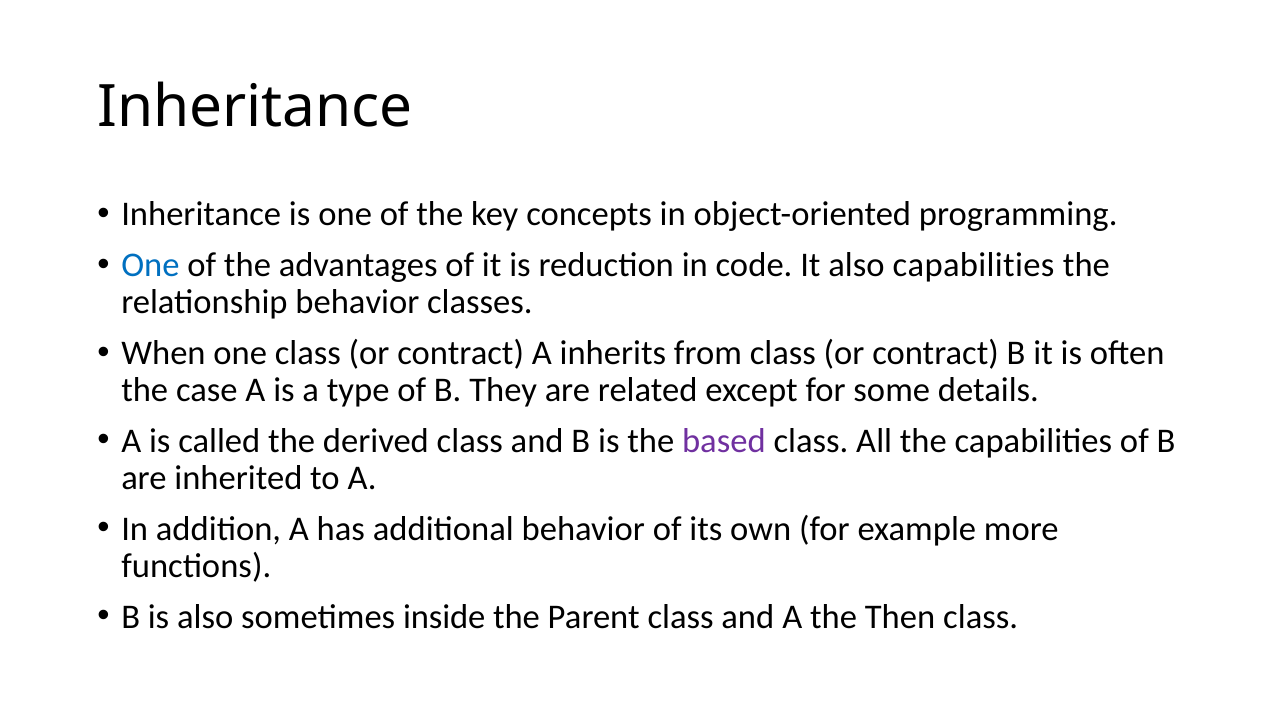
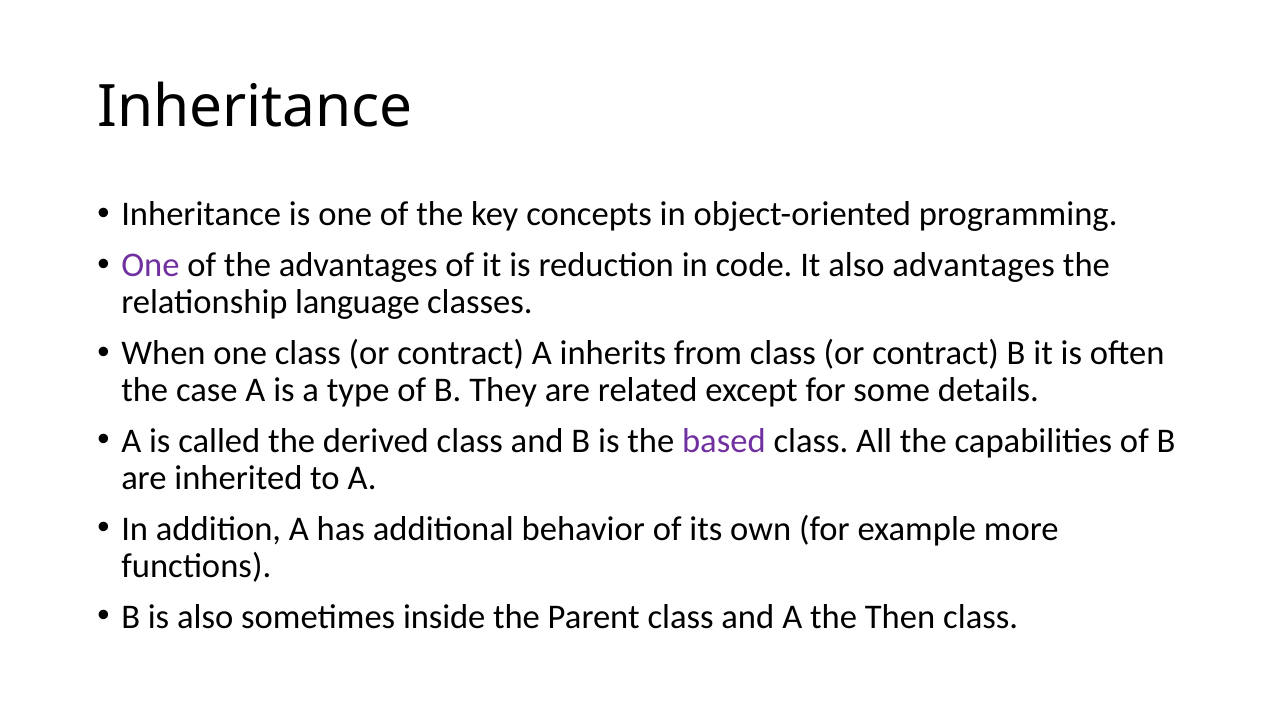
One colour: blue -> purple (150, 265)
also capabilities: capabilities -> advantages (974, 265)
relationship behavior: behavior -> language (358, 302)
